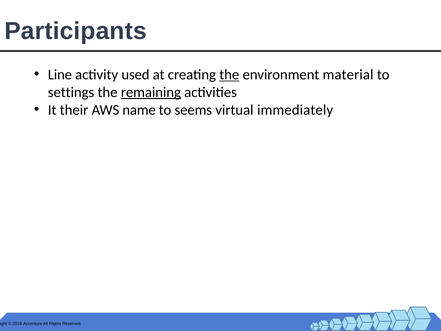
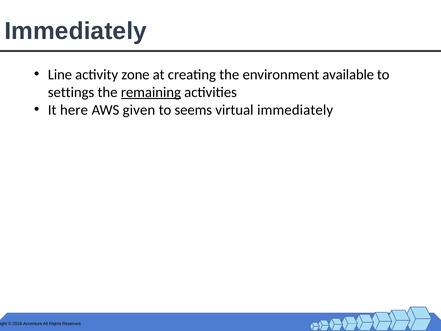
Participants: Participants -> Immediately (76, 31)
used: used -> zone (135, 75)
the underline: present -> none (229, 75)
material: material -> available (348, 75)
their: their -> here (74, 110)
name: name -> given (139, 110)
